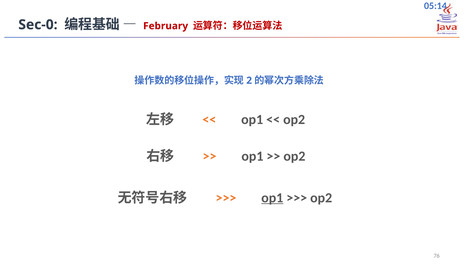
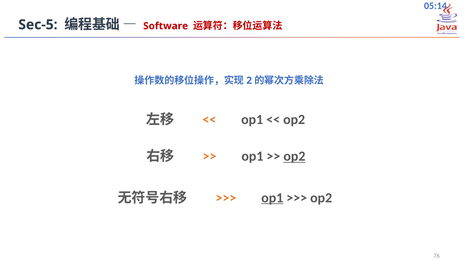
Sec-0: Sec-0 -> Sec-5 (38, 25)
February: February -> Software (166, 26)
op2 underline: none -> present (294, 156)
